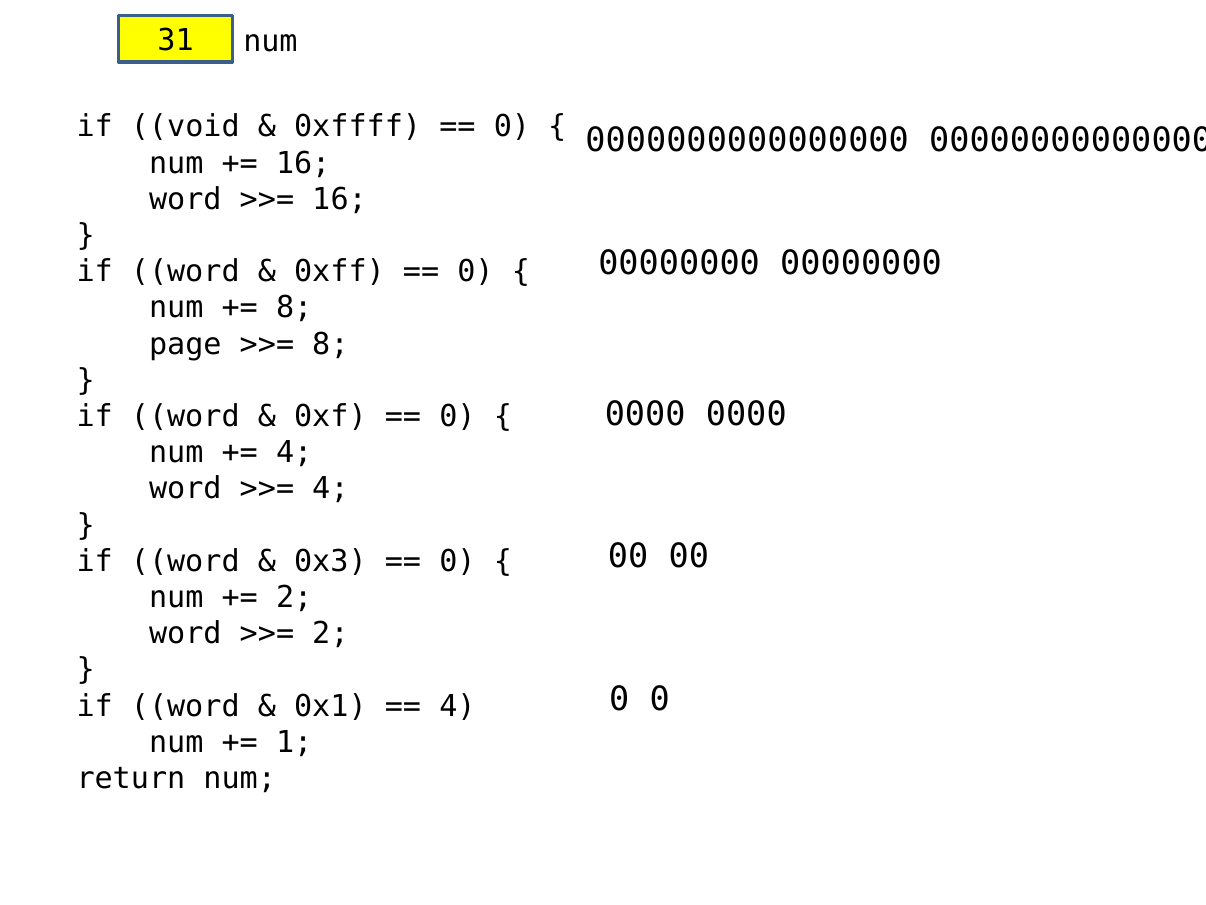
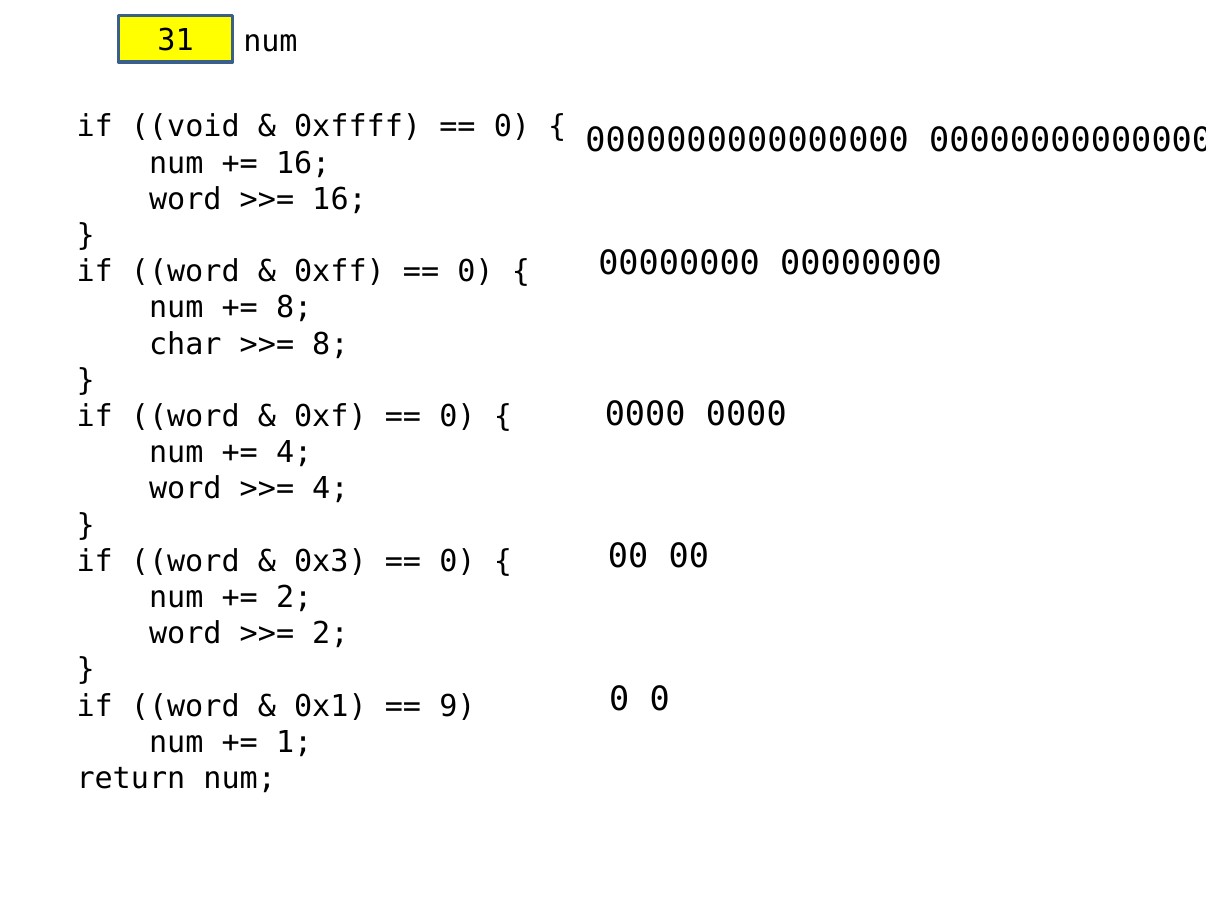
page: page -> char (185, 344)
4: 4 -> 9 (457, 706)
